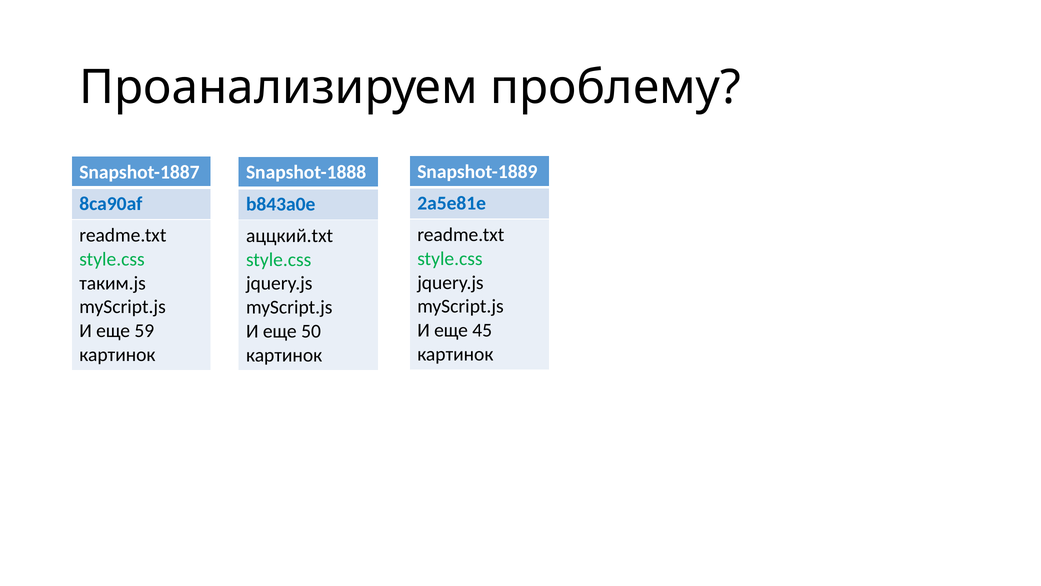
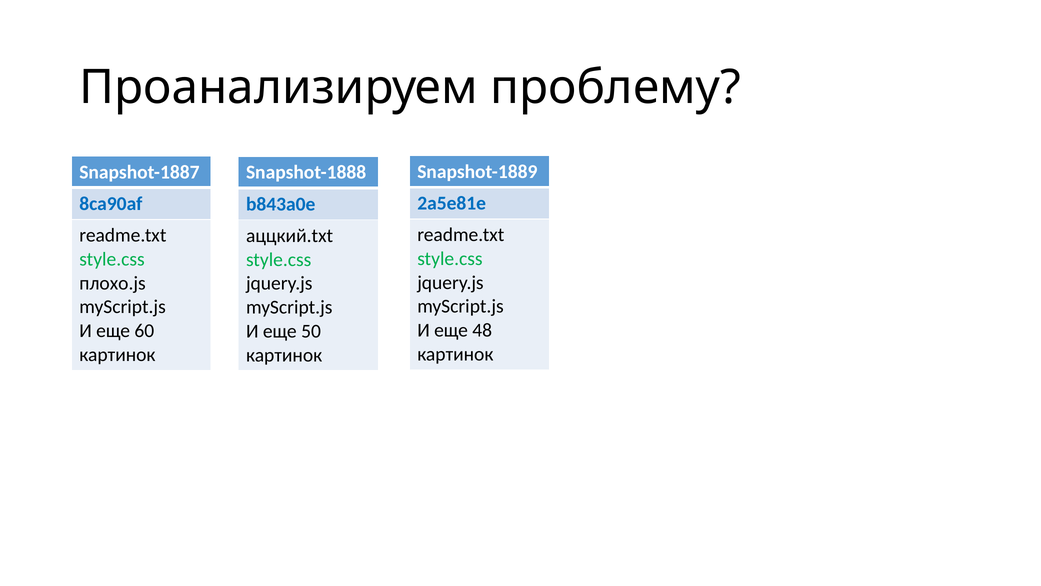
таким.js: таким.js -> плохо.js (113, 283)
45: 45 -> 48 (482, 330)
59: 59 -> 60 (144, 331)
